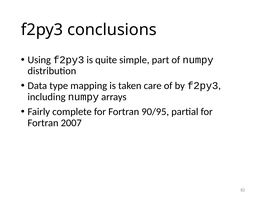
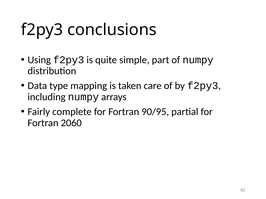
2007: 2007 -> 2060 (71, 123)
